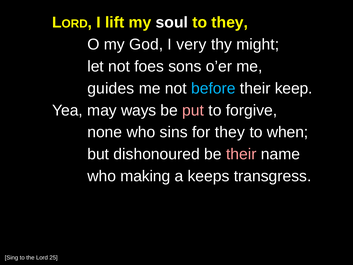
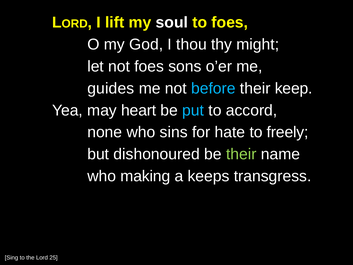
to they: they -> foes (230, 22)
very: very -> thou (191, 44)
ways: ways -> heart (139, 110)
put colour: pink -> light blue (193, 110)
forgive: forgive -> accord (252, 110)
for they: they -> hate (230, 132)
when: when -> freely (288, 132)
their colour: pink -> light green (241, 154)
